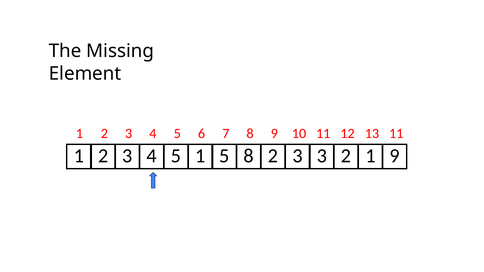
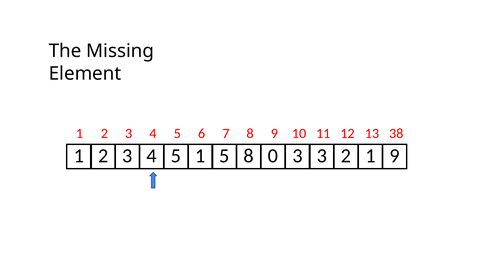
13 11: 11 -> 38 (396, 134)
8 2: 2 -> 0 (273, 156)
